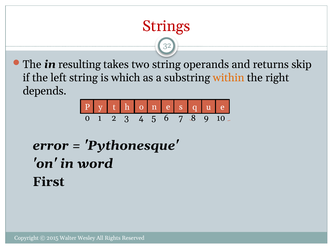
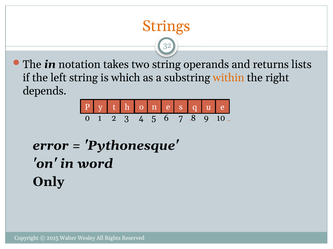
Strings colour: red -> orange (166, 26)
resulting: resulting -> notation (79, 65)
skip: skip -> lists (302, 65)
First: First -> Only (48, 182)
